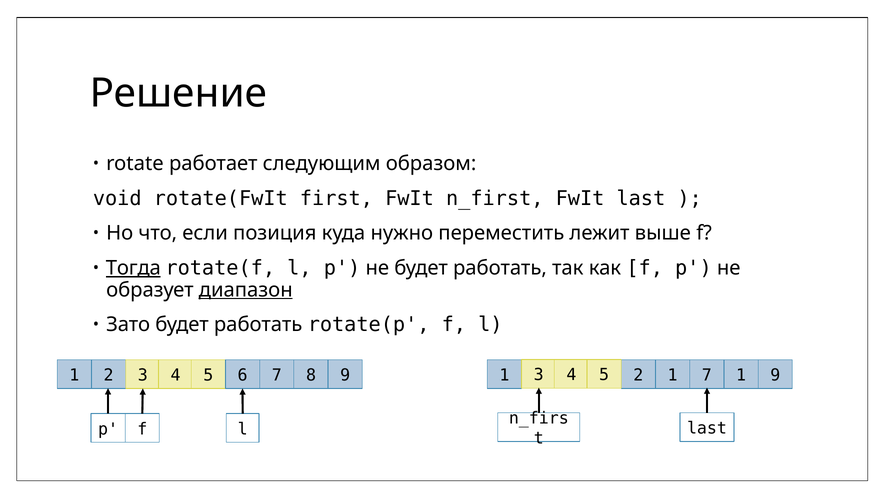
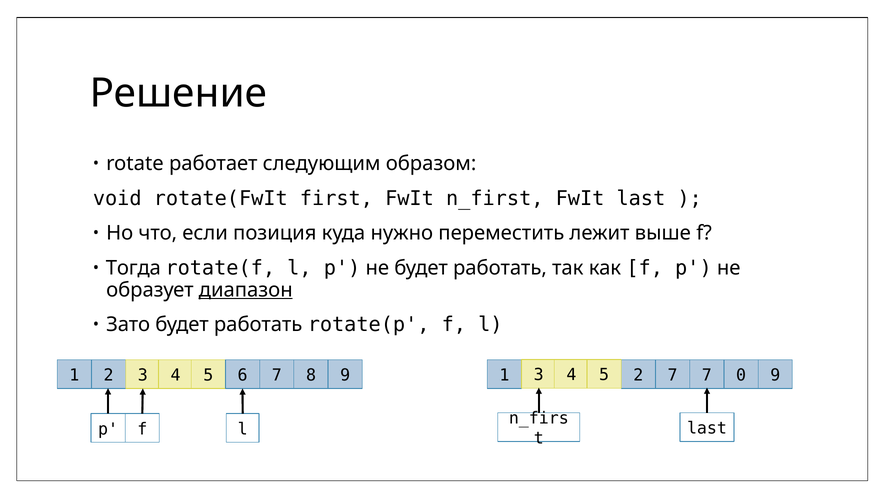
Тогда underline: present -> none (133, 268)
5 1: 1 -> 7 (673, 375)
7 1: 1 -> 0 (741, 375)
